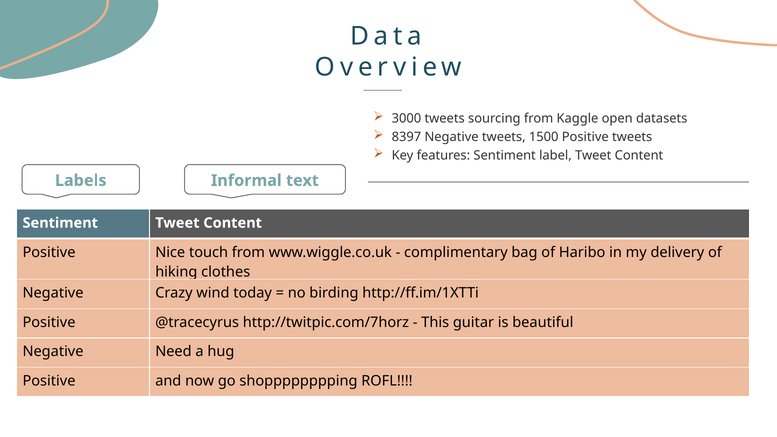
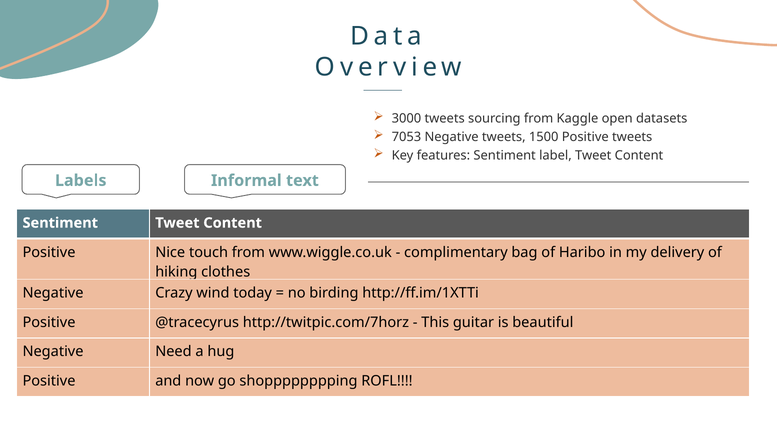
8397: 8397 -> 7053 (406, 137)
